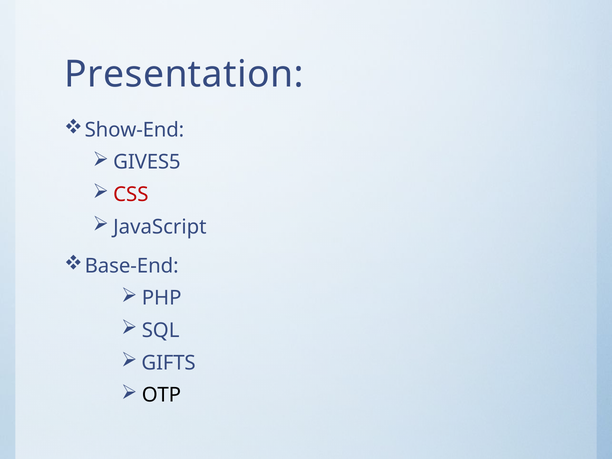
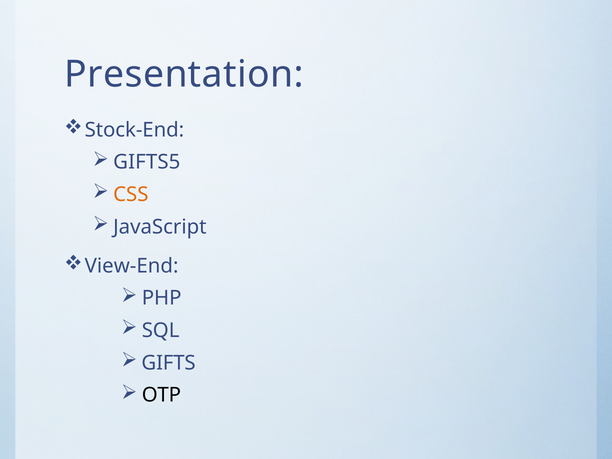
Show-End: Show-End -> Stock-End (134, 130)
GIVES5: GIVES5 -> GIFTS5 (147, 162)
CSS colour: red -> orange (131, 194)
Base-End: Base-End -> View-End (132, 266)
